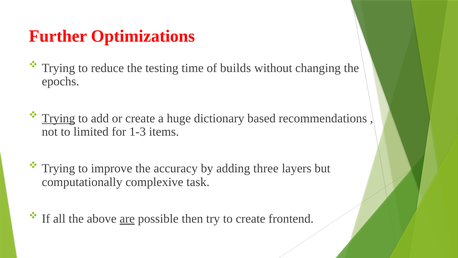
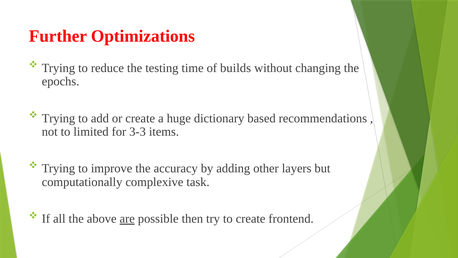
Trying underline: present -> none (58, 118)
1-3: 1-3 -> 3-3 (138, 131)
three: three -> other (266, 168)
